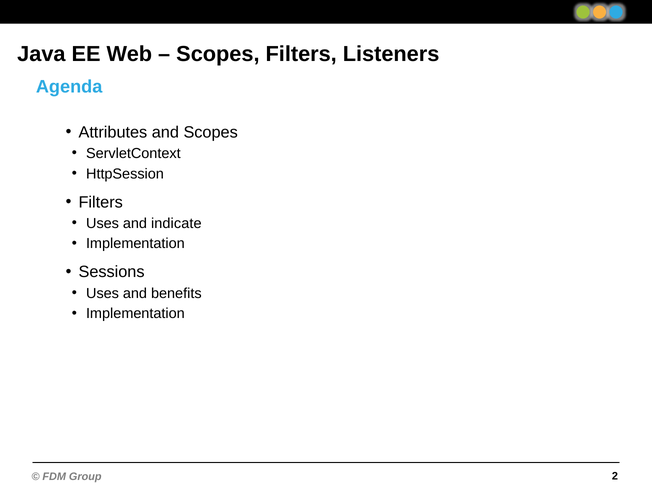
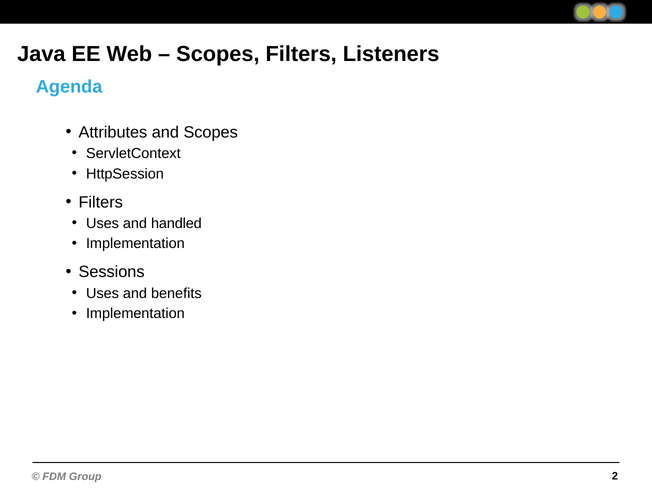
indicate: indicate -> handled (176, 223)
